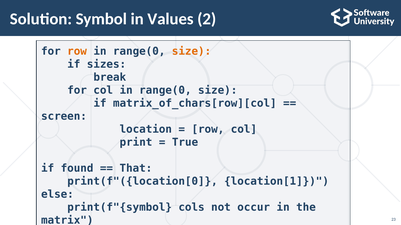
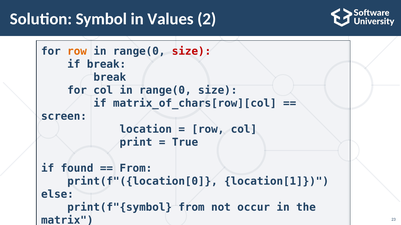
size colour: orange -> red (192, 51)
if sizes: sizes -> break (106, 64)
That: That -> From (136, 169)
print(f"{symbol cols: cols -> from (192, 208)
